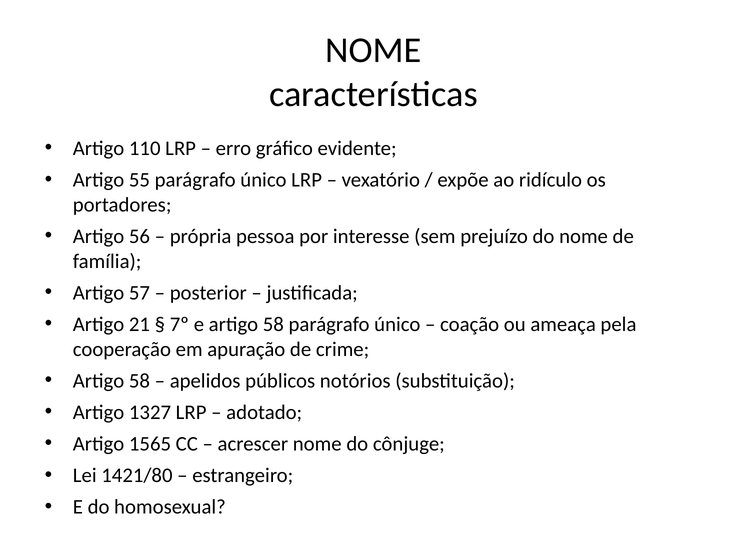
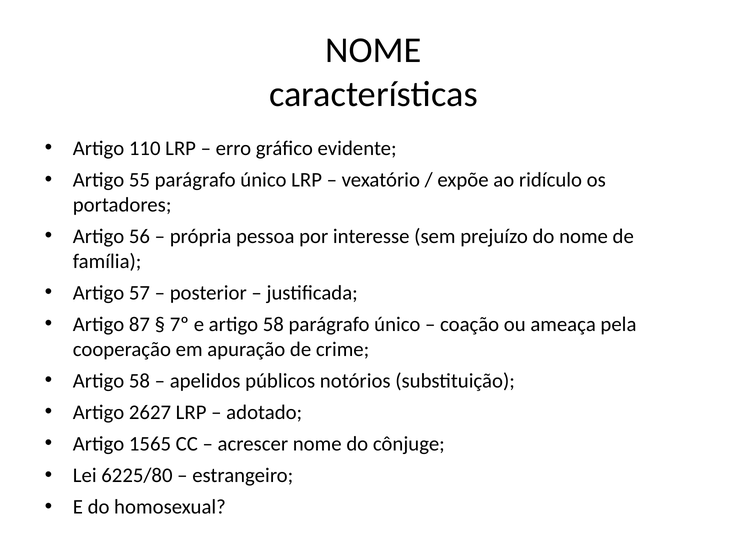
21: 21 -> 87 (139, 324)
1327: 1327 -> 2627 (150, 412)
1421/80: 1421/80 -> 6225/80 (137, 476)
